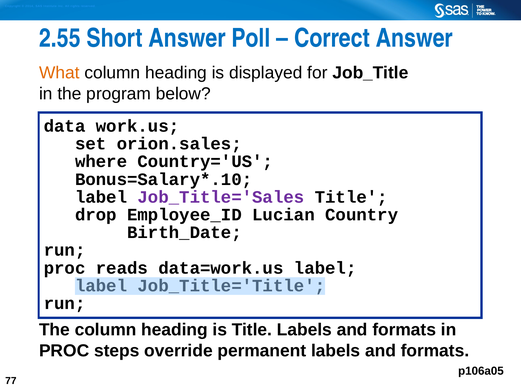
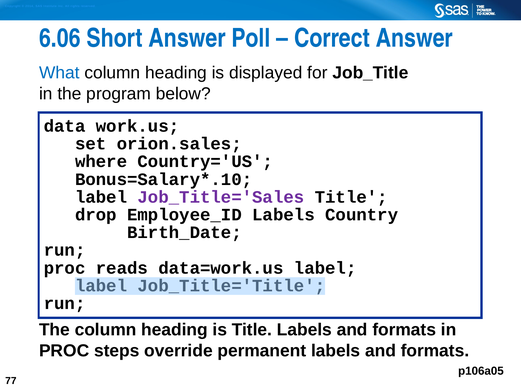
2.55: 2.55 -> 6.06 (60, 38)
What colour: orange -> blue (59, 73)
Employee_ID Lucian: Lucian -> Labels (283, 215)
